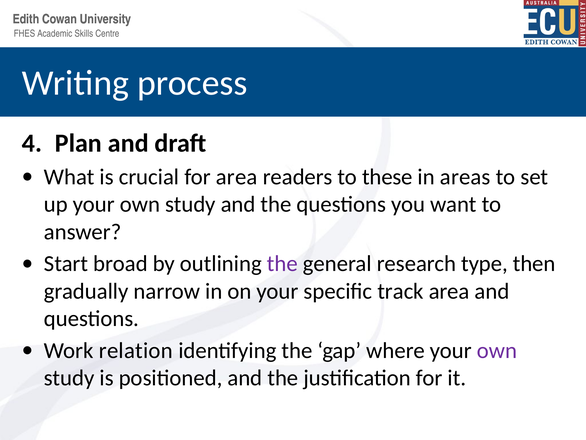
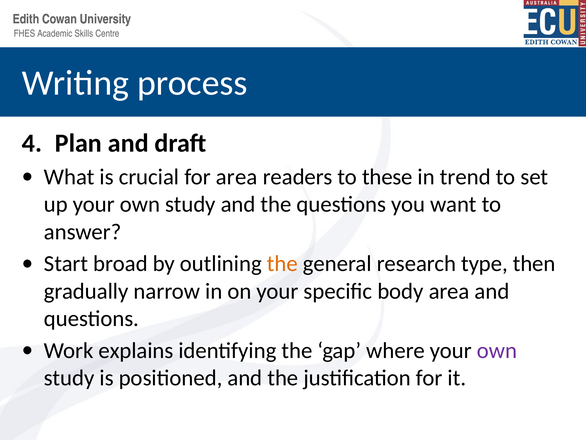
areas: areas -> trend (465, 177)
the colour: purple -> orange (282, 263)
track: track -> body (400, 291)
relation: relation -> explains (136, 350)
